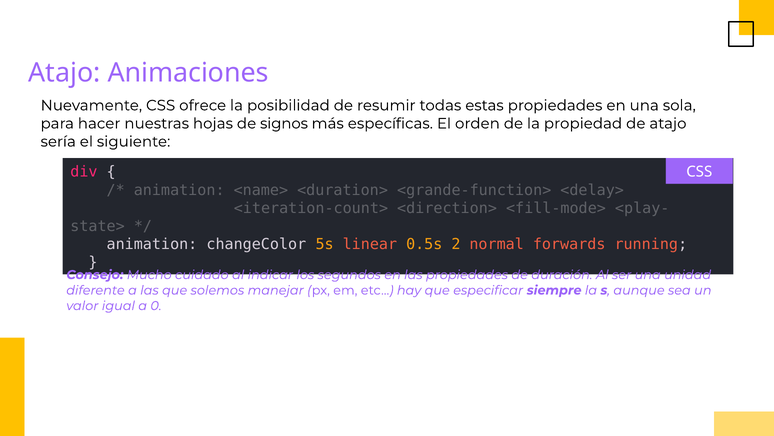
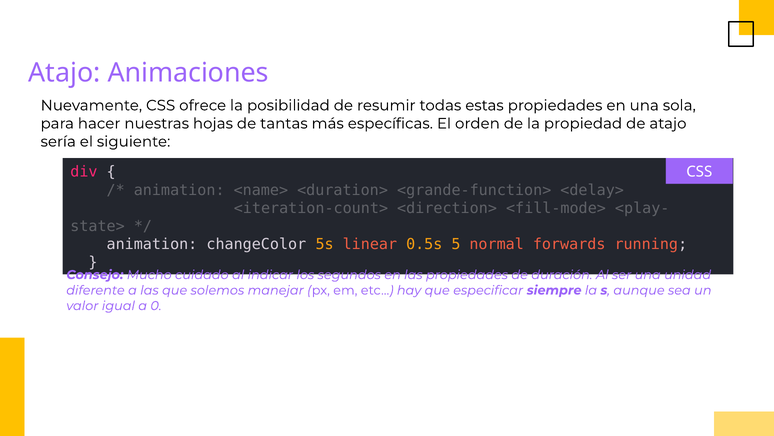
signos: signos -> tantas (284, 123)
2: 2 -> 5 (456, 244)
